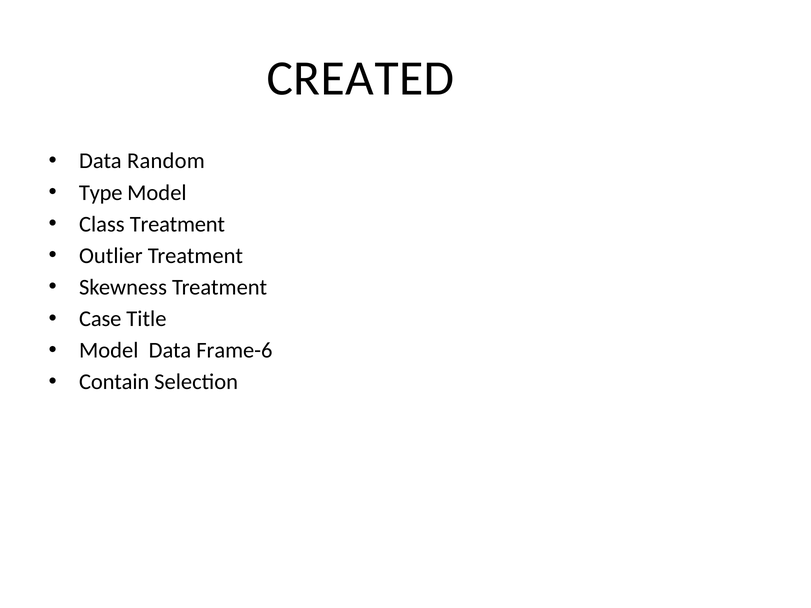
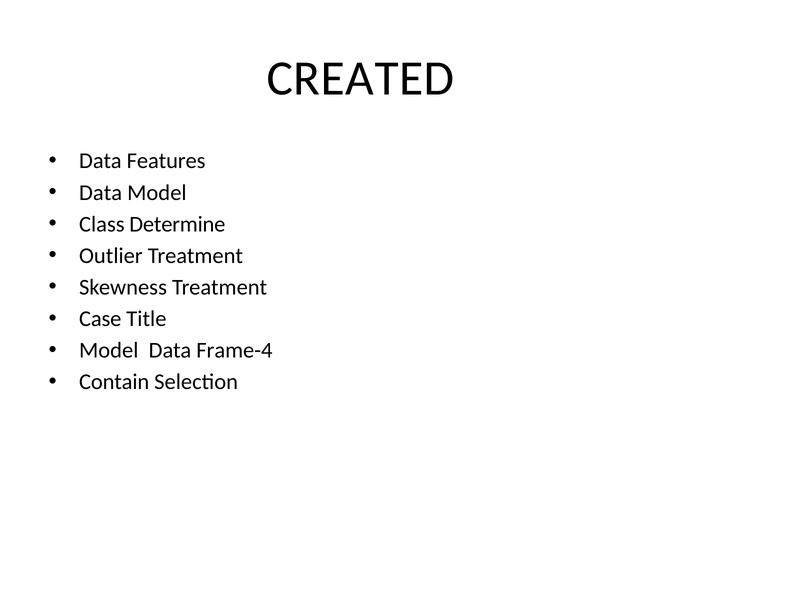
Random: Random -> Features (166, 161)
Type: Type -> Data (101, 193)
Class Treatment: Treatment -> Determine (177, 224)
Frame-6: Frame-6 -> Frame-4 (234, 351)
